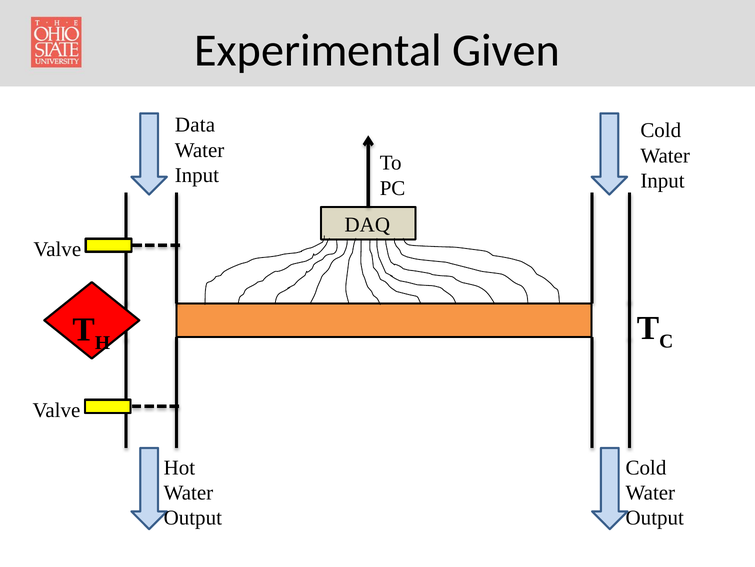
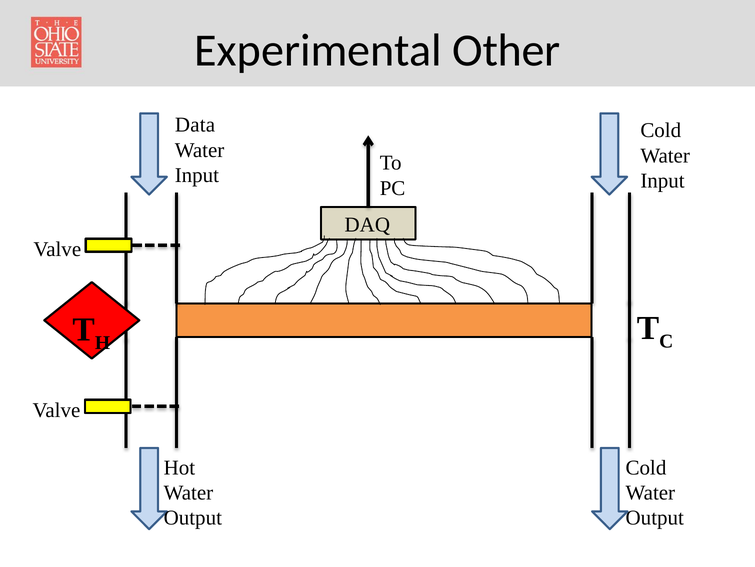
Given: Given -> Other (506, 50)
